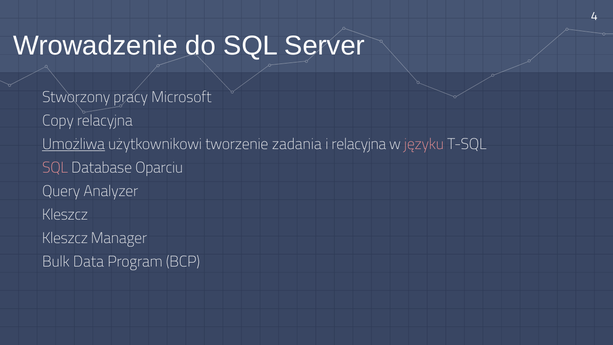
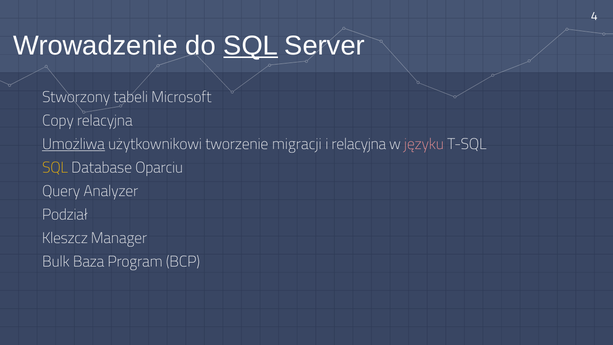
SQL underline: none -> present (251, 46)
pracy: pracy -> tabeli (131, 97)
zadania: zadania -> migracji (297, 144)
SQL colour: pink -> yellow (55, 168)
Kleszcz: Kleszcz -> Podział (65, 215)
Data: Data -> Baza (89, 262)
